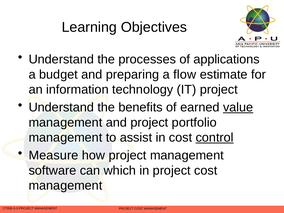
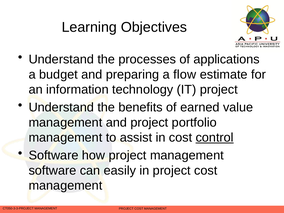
value underline: present -> none (238, 107)
Measure: Measure -> Software (54, 155)
which: which -> easily (120, 170)
